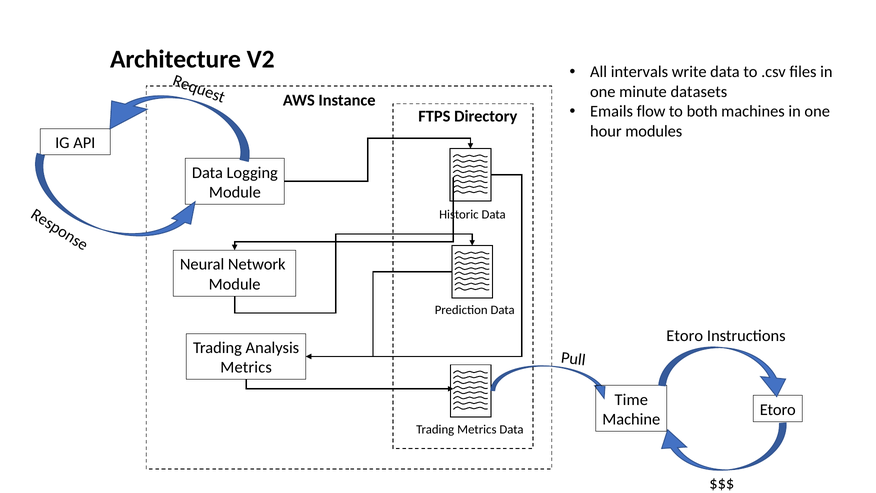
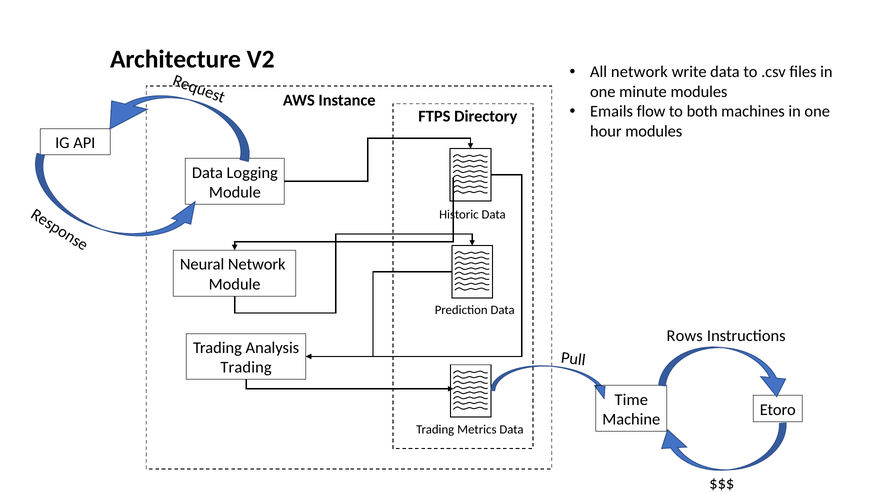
All intervals: intervals -> network (639, 72)
minute datasets: datasets -> modules (699, 92)
Etoro: Etoro -> Rows (685, 336)
Metrics: Metrics -> Trading (246, 367)
